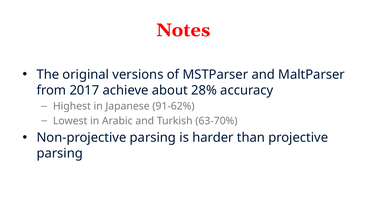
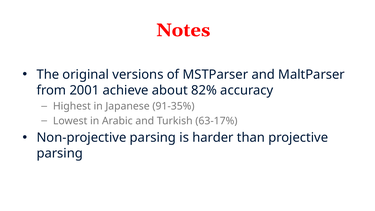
2017: 2017 -> 2001 (84, 90)
28%: 28% -> 82% (204, 90)
91-62%: 91-62% -> 91-35% (173, 106)
63-70%: 63-70% -> 63-17% (216, 121)
